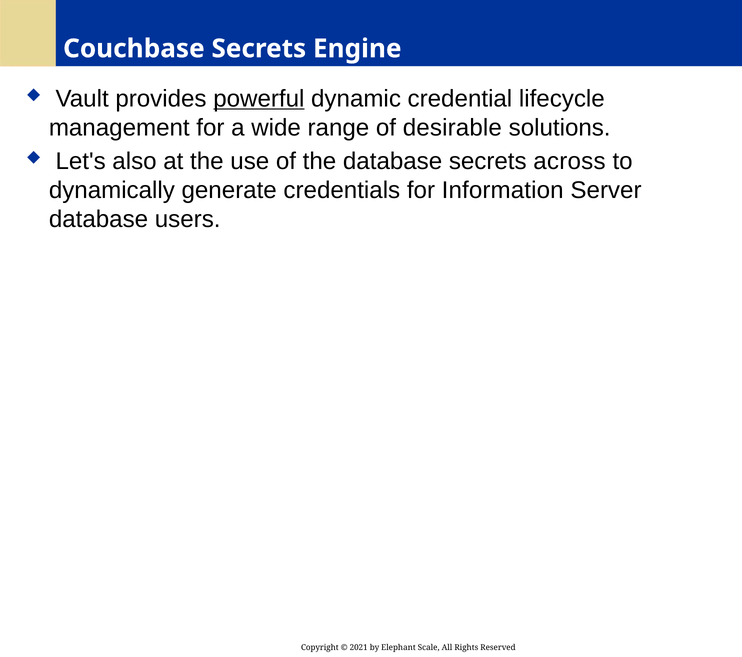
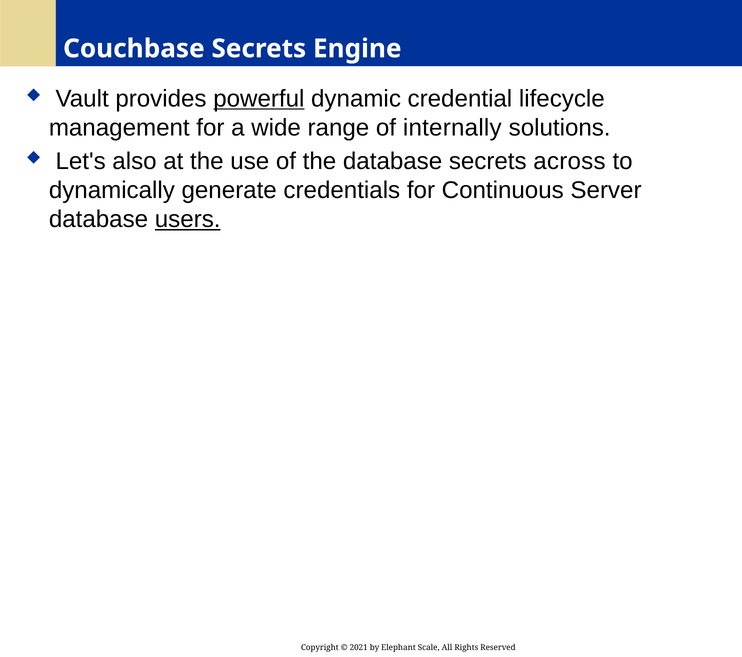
desirable: desirable -> internally (452, 128)
Information: Information -> Continuous (503, 190)
users underline: none -> present (188, 219)
